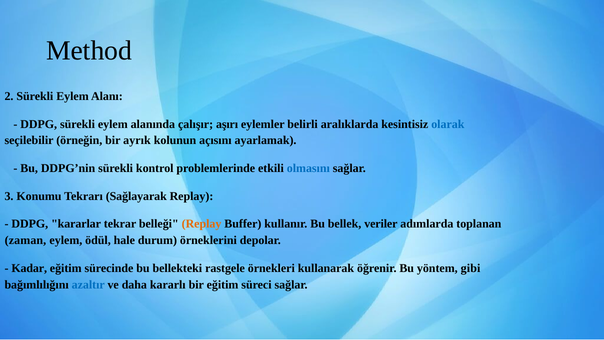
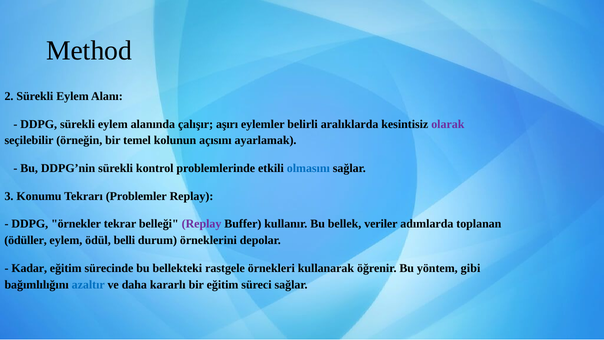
olarak colour: blue -> purple (448, 124)
ayrık: ayrık -> temel (137, 140)
Sağlayarak: Sağlayarak -> Problemler (136, 196)
kararlar: kararlar -> örnekler (76, 224)
Replay colour: orange -> purple (202, 224)
zaman: zaman -> ödüller (26, 240)
hale: hale -> belli (124, 240)
